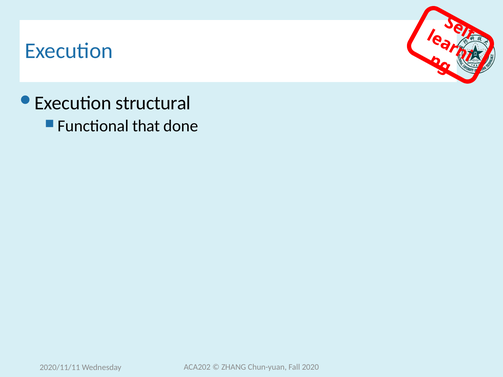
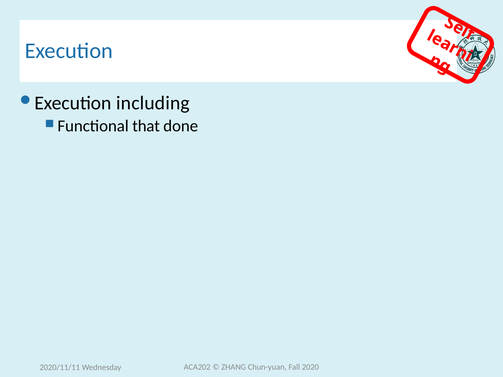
structural: structural -> including (153, 103)
